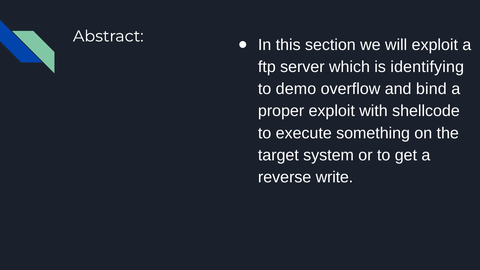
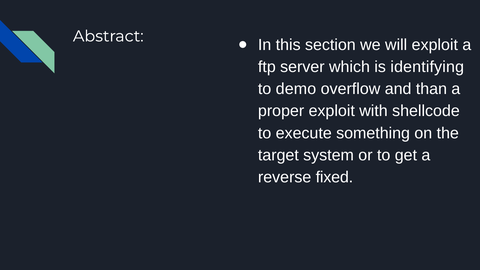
bind: bind -> than (431, 89)
write: write -> fixed (334, 177)
